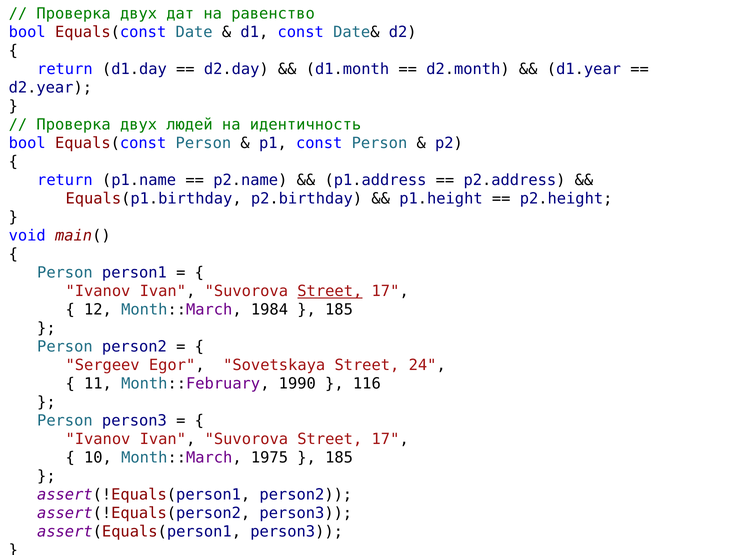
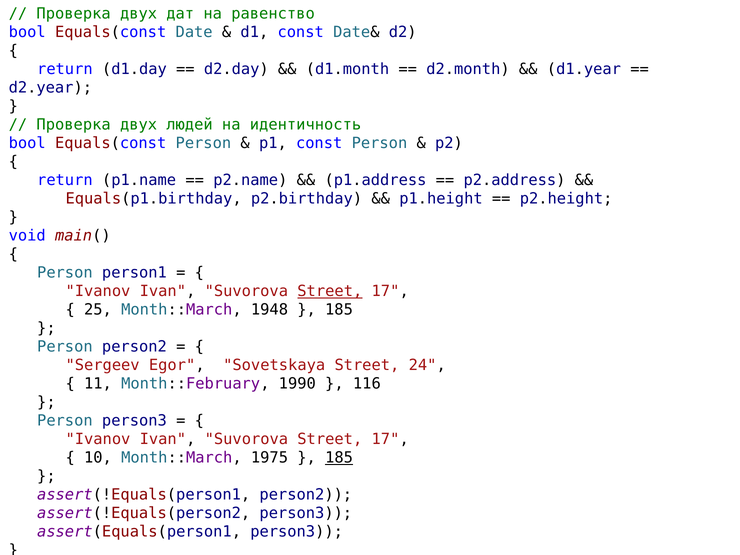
12: 12 -> 25 (98, 310)
1984: 1984 -> 1948 (269, 310)
185 underline: none -> present (339, 458)
